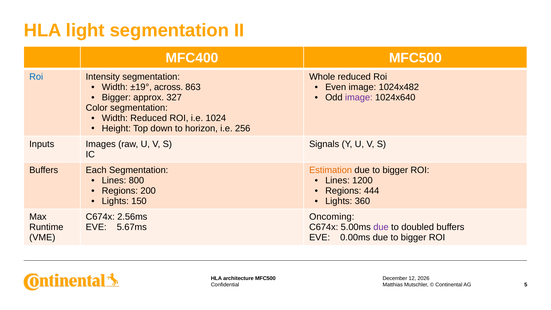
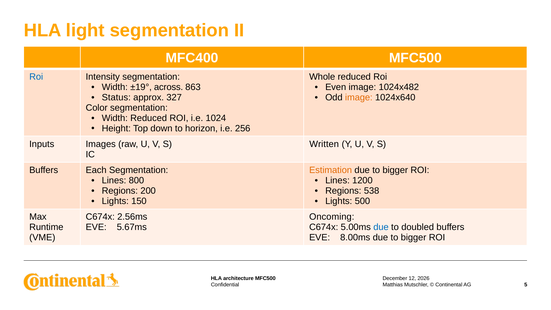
Bigger: Bigger -> Status (116, 97)
image colour: purple -> orange (359, 97)
Signals: Signals -> Written (324, 144)
444: 444 -> 538 (372, 191)
360: 360 -> 500 (362, 201)
due colour: purple -> blue (381, 227)
0.00ms: 0.00ms -> 8.00ms (355, 237)
